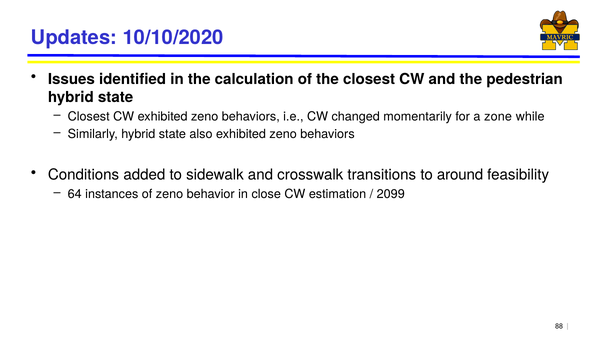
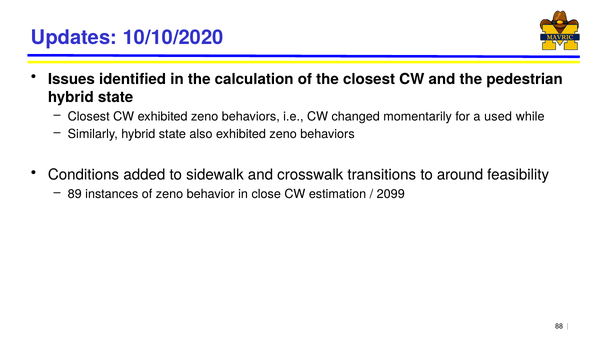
zone: zone -> used (498, 116)
64: 64 -> 89 (75, 194)
